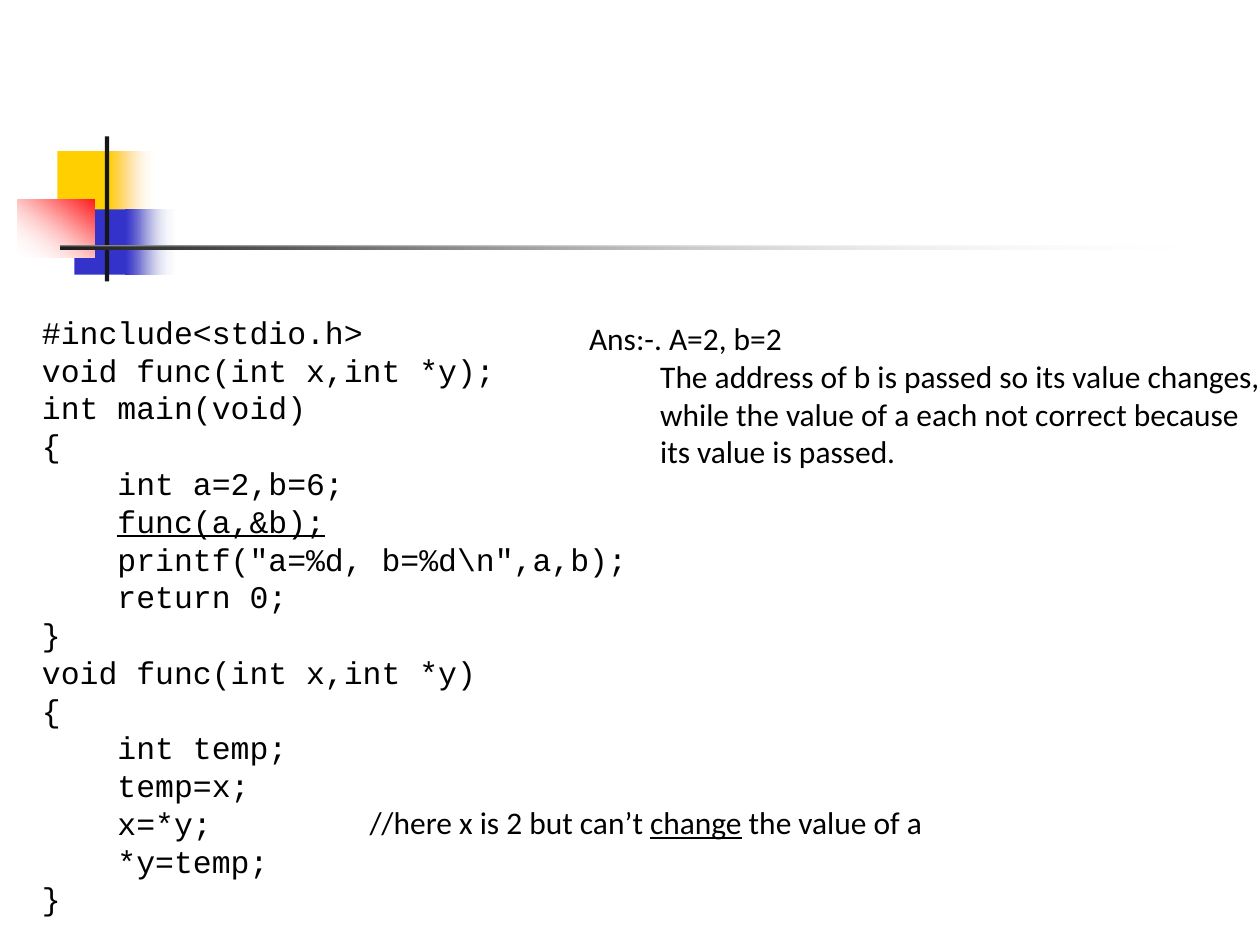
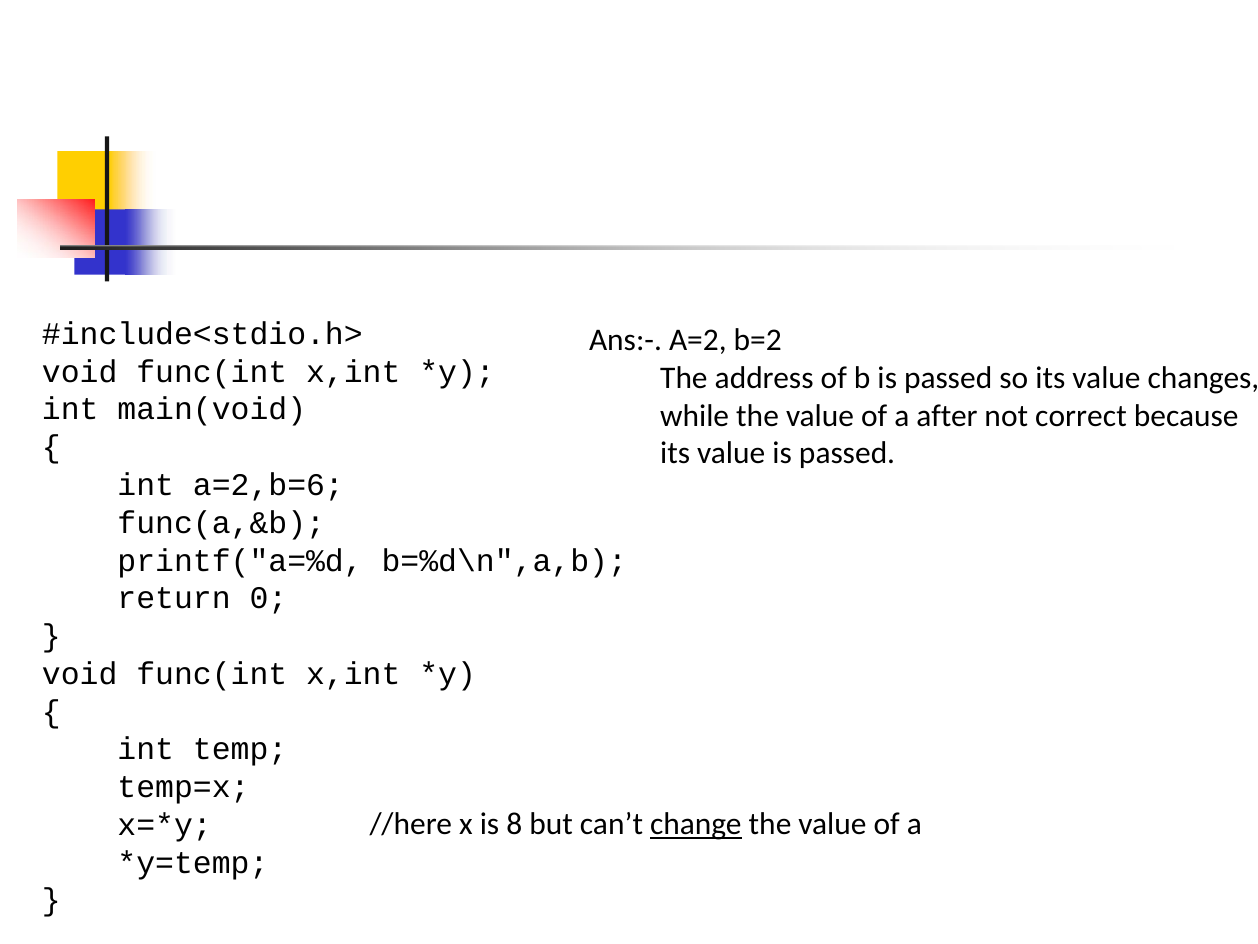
each: each -> after (947, 416)
func(a,&b underline: present -> none (221, 523)
2: 2 -> 8 (514, 824)
